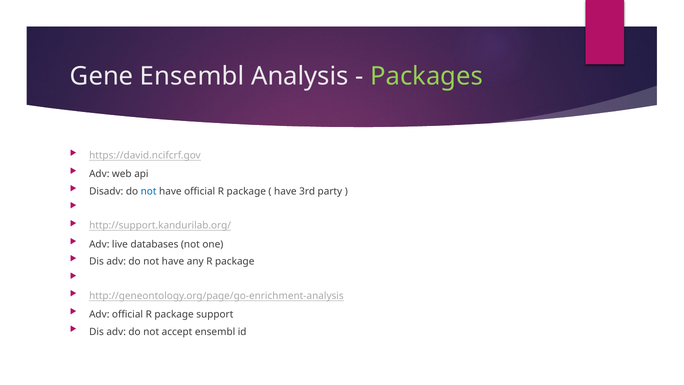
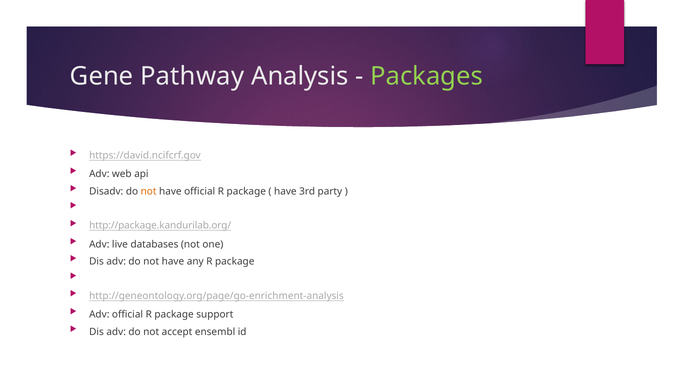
Gene Ensembl: Ensembl -> Pathway (192, 76)
not colour: blue -> orange (149, 191)
http://support.kandurilab.org/: http://support.kandurilab.org/ -> http://package.kandurilab.org/ (160, 226)
